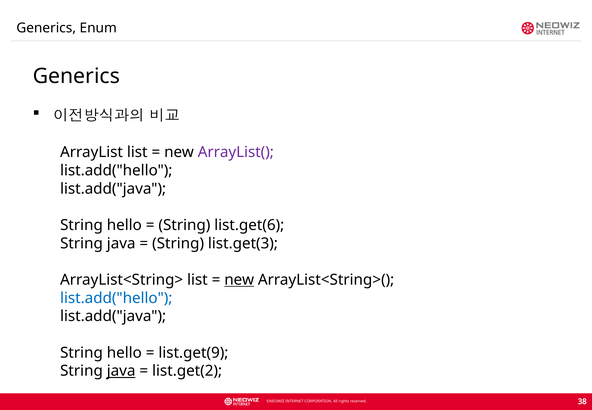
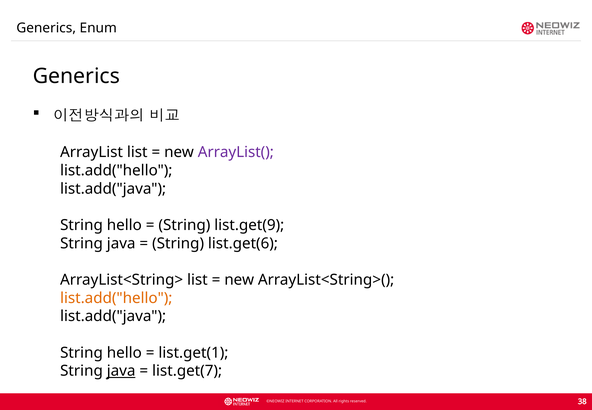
list.get(6: list.get(6 -> list.get(9 (249, 225)
list.get(3: list.get(3 -> list.get(6 (243, 243)
new underline: present -> none (239, 280)
list.add("hello colour: blue -> orange (116, 298)
list.get(9: list.get(9 -> list.get(1 (193, 353)
list.get(2: list.get(2 -> list.get(7 (187, 371)
